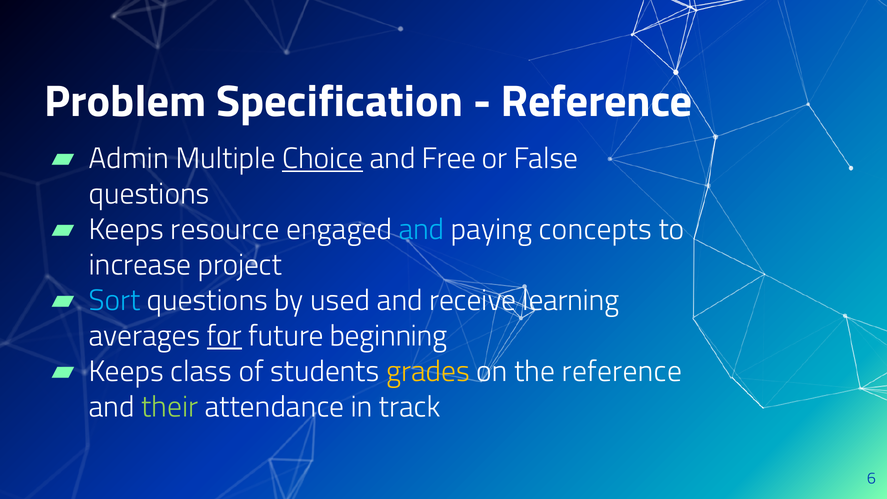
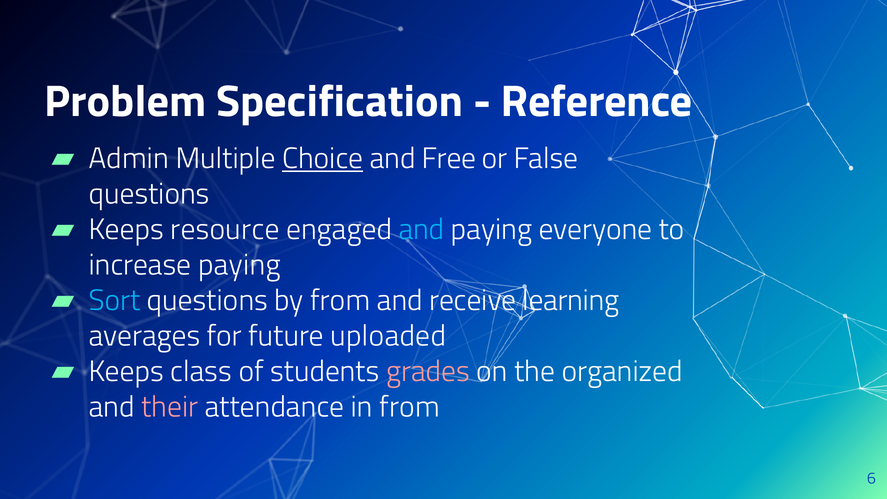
concepts: concepts -> everyone (595, 229)
increase project: project -> paying (240, 265)
by used: used -> from (340, 300)
for underline: present -> none (224, 336)
beginning: beginning -> uploaded (388, 336)
grades colour: yellow -> pink (428, 371)
the reference: reference -> organized (622, 371)
their colour: light green -> pink (170, 407)
in track: track -> from (410, 407)
